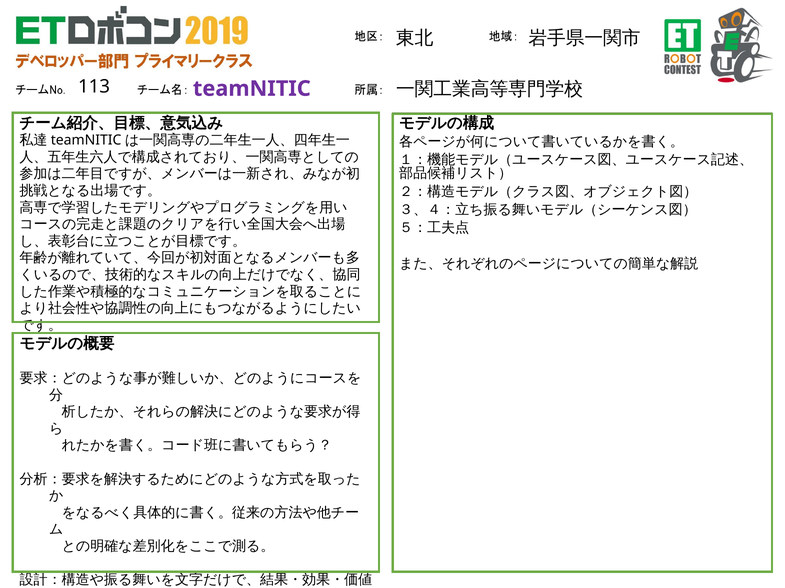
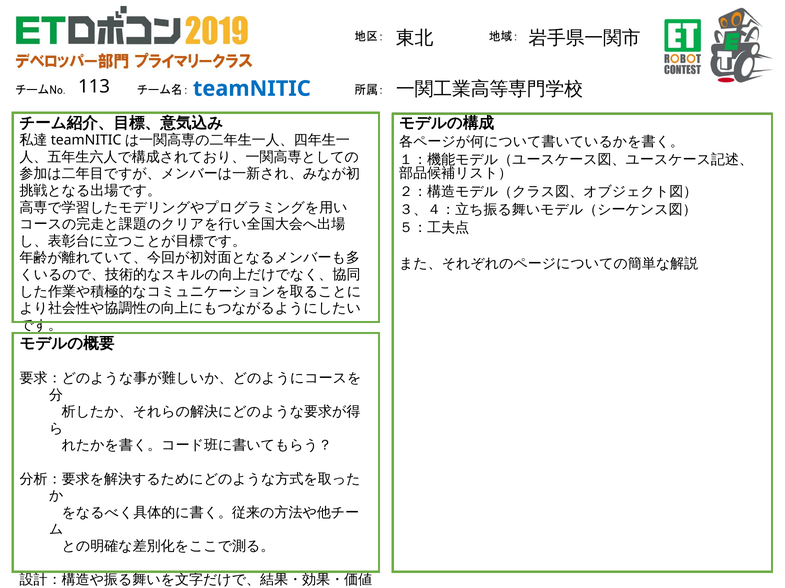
teamNITIC colour: purple -> blue (252, 89)
